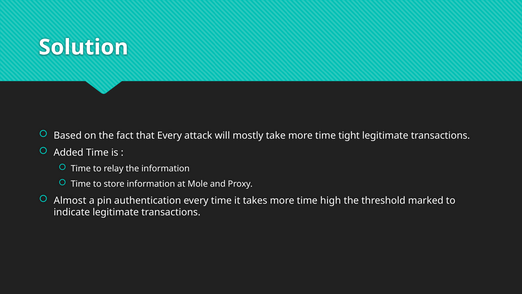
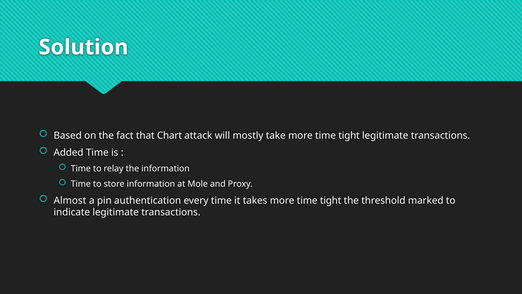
that Every: Every -> Chart (169, 135)
takes more time high: high -> tight (331, 200)
